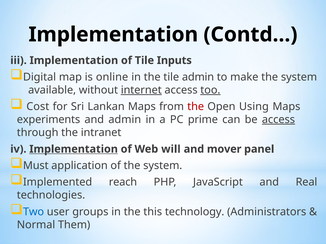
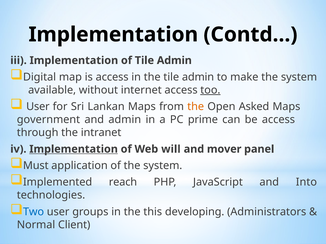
of Tile Inputs: Inputs -> Admin (174, 61)
is online: online -> access (112, 77)
internet underline: present -> none (141, 90)
Cost: Cost -> User (38, 107)
the colour: red -> orange (196, 107)
Using: Using -> Asked (254, 107)
experiments: experiments -> government (48, 120)
access underline: present -> none (278, 120)
Real: Real -> Into (306, 183)
technology: technology -> developing (195, 212)
Them: Them -> Client (74, 225)
